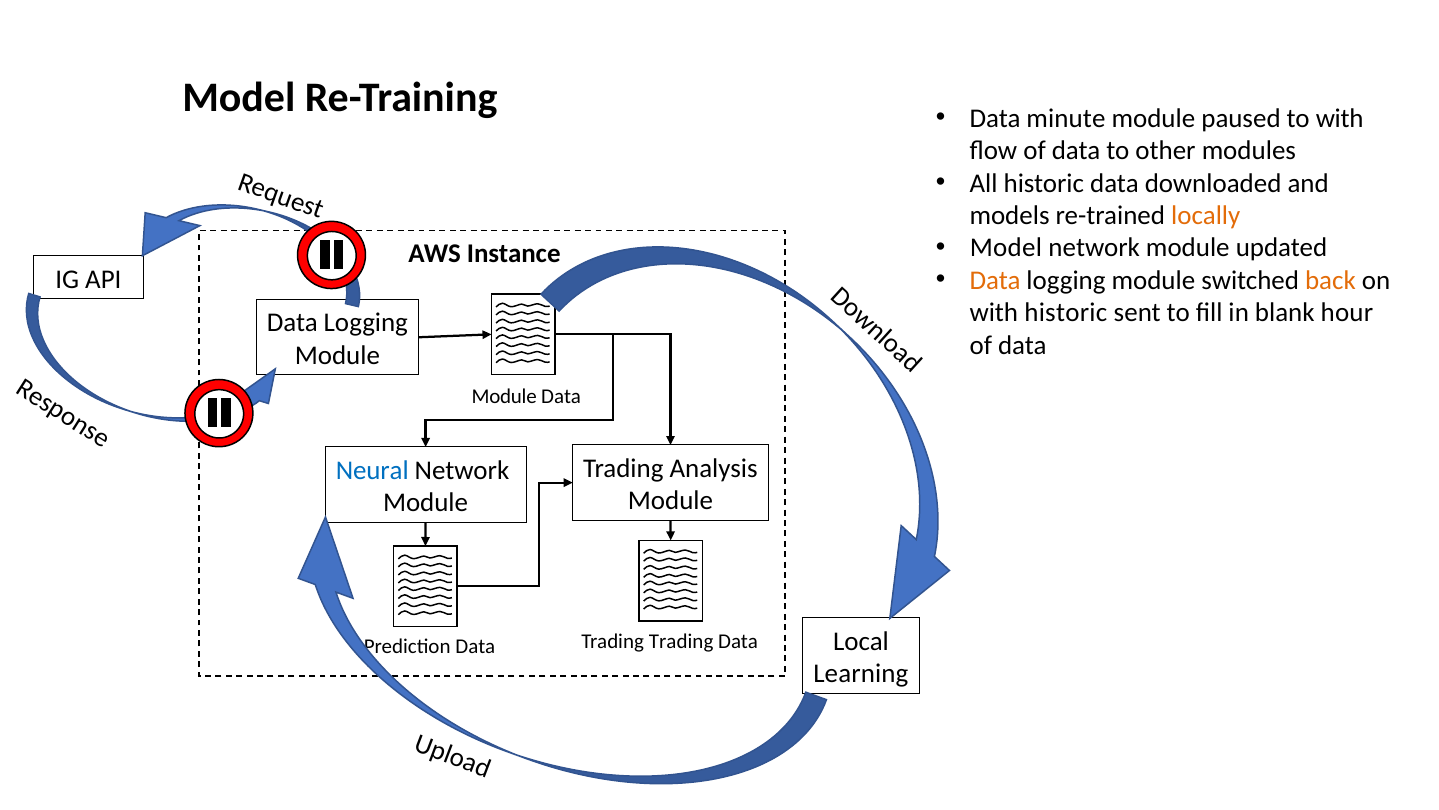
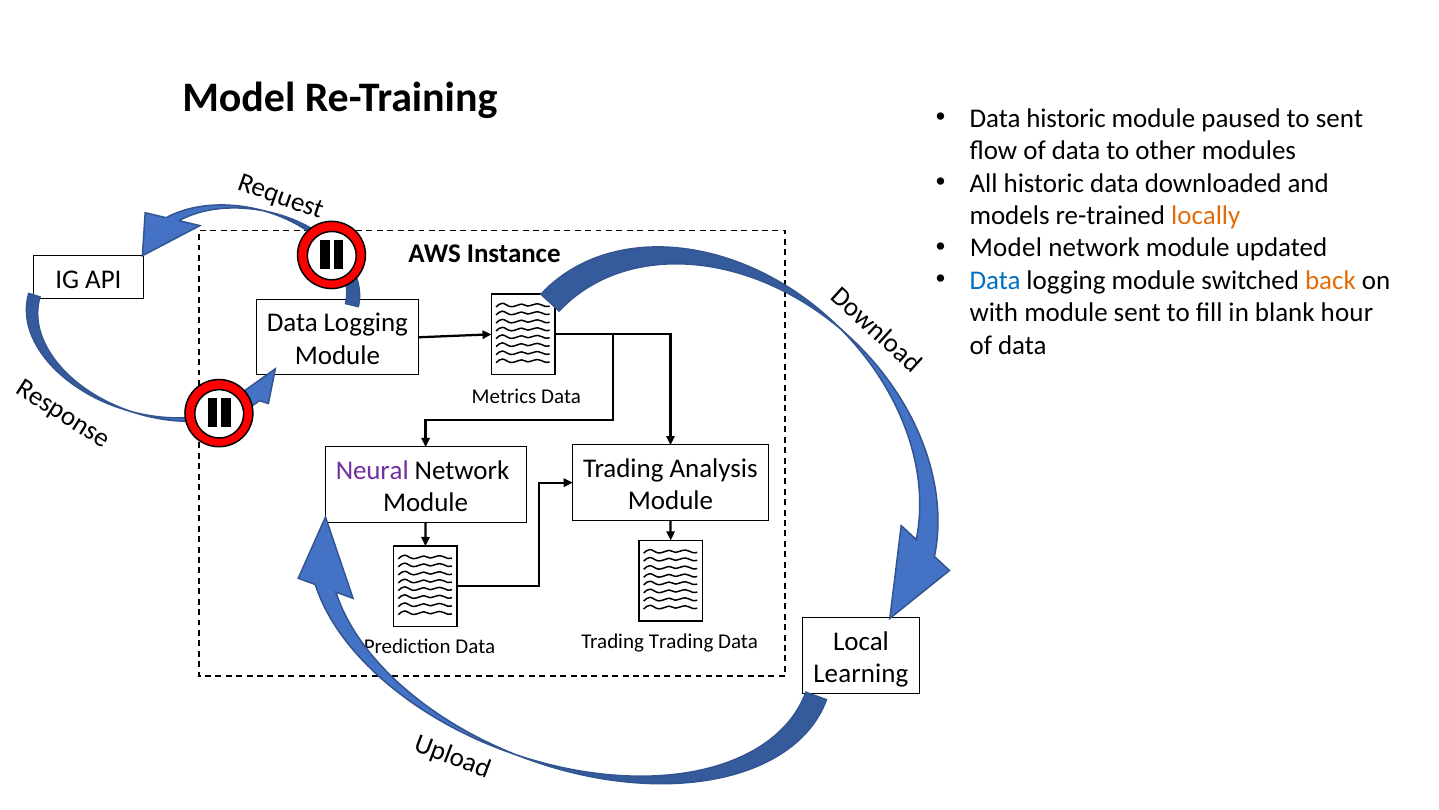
Data minute: minute -> historic (1066, 118)
to with: with -> sent (1339, 118)
Data colour: orange -> blue (995, 280)
with historic: historic -> module (1066, 313)
Module: Module -> Metrics (504, 397)
Neural colour: blue -> purple (372, 470)
